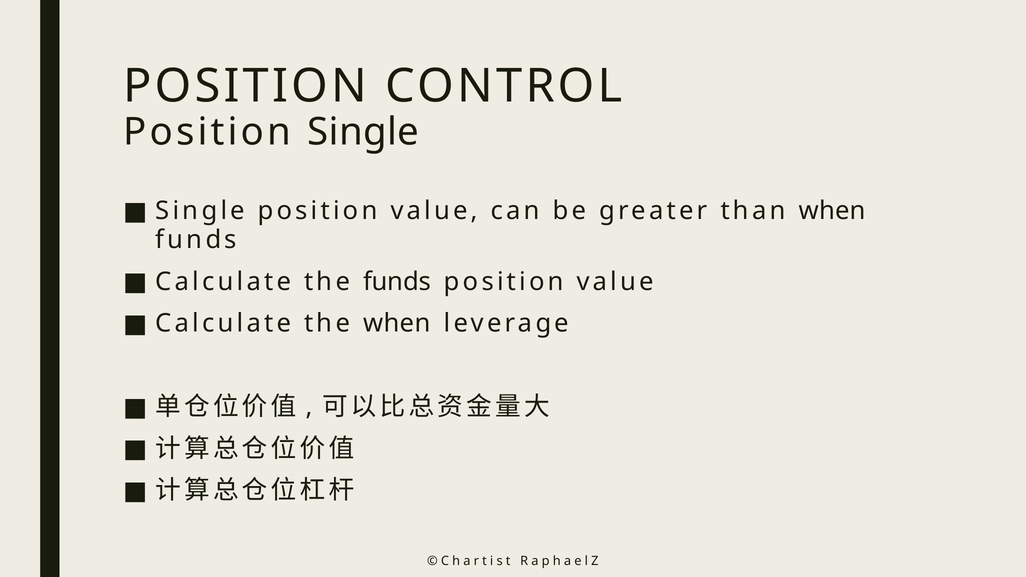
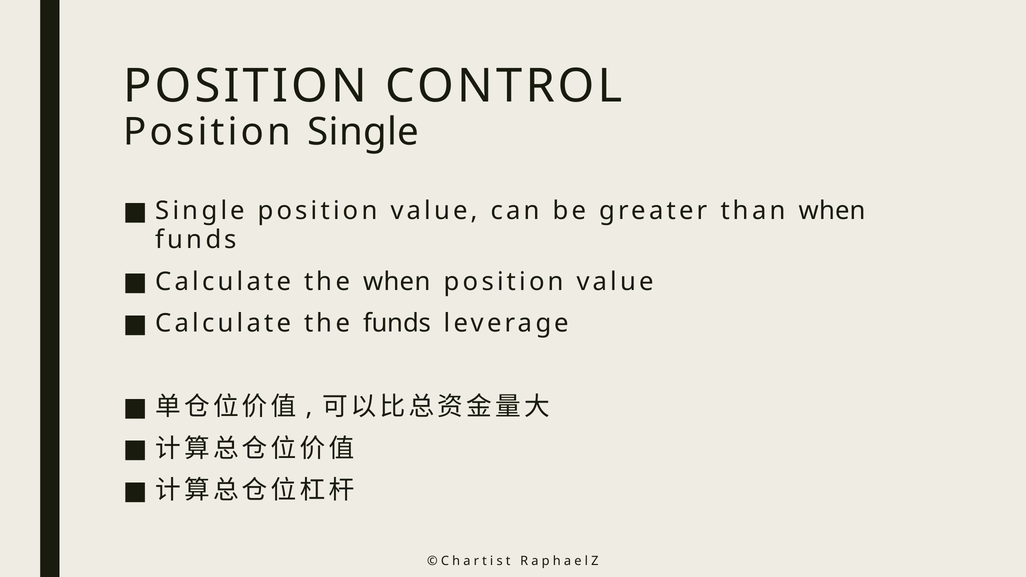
the funds: funds -> when (397, 282)
the when: when -> funds (397, 323)
